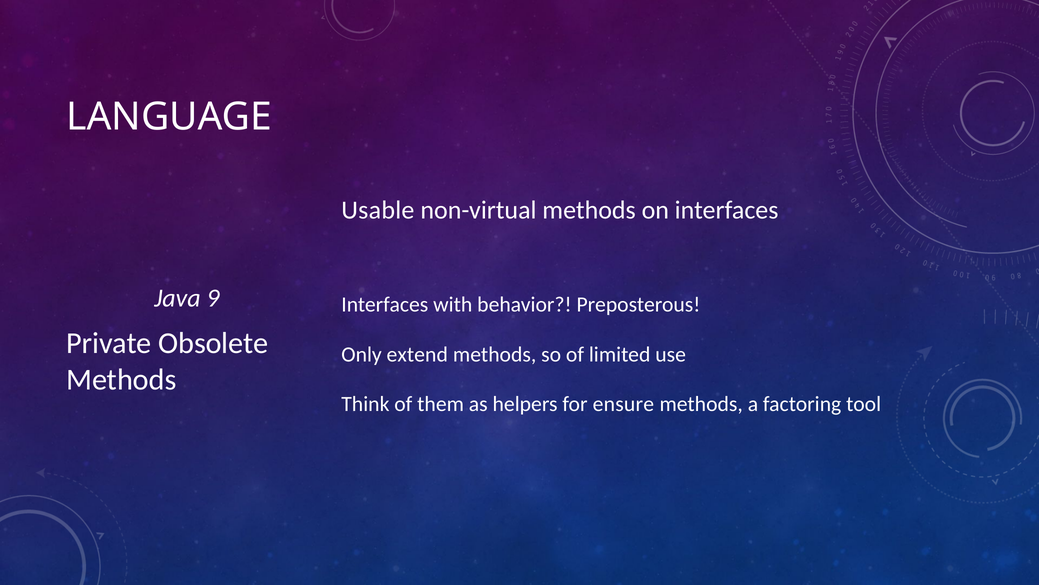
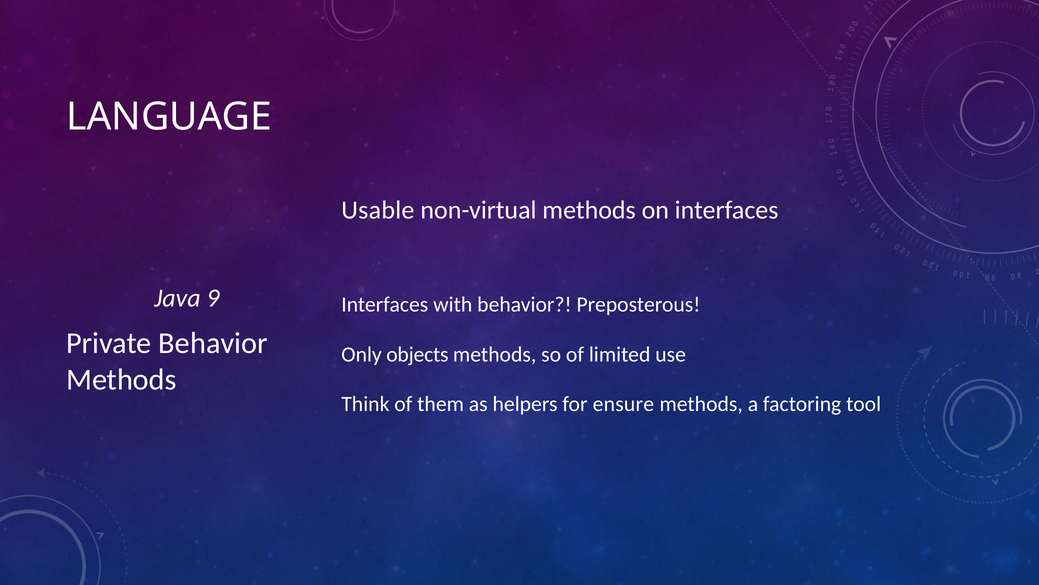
Private Obsolete: Obsolete -> Behavior (213, 343)
extend: extend -> objects (417, 354)
